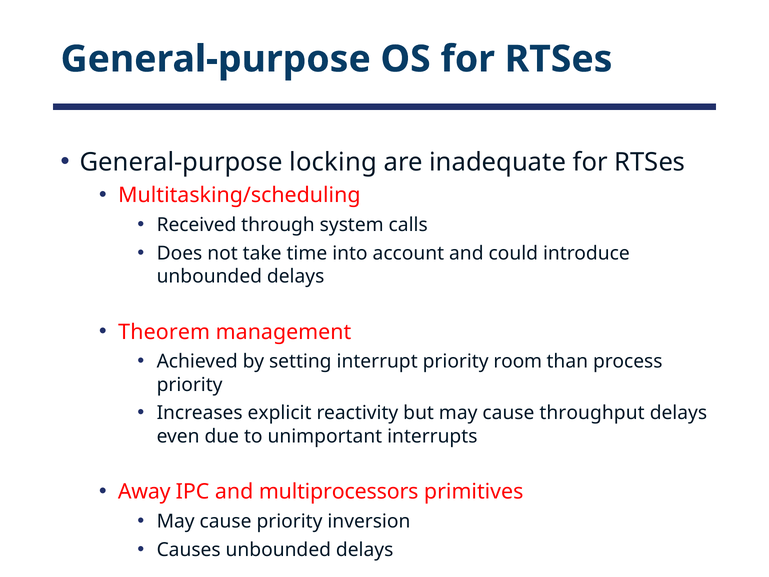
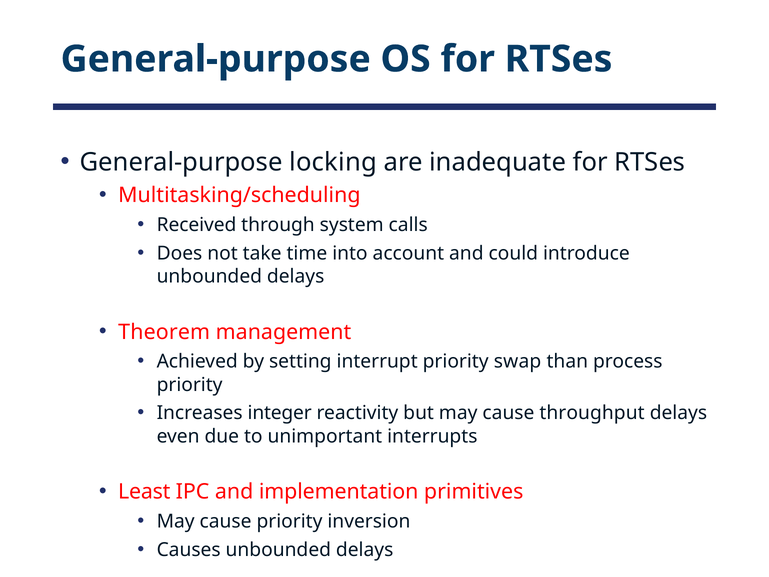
room: room -> swap (518, 361)
explicit: explicit -> integer (280, 413)
Away: Away -> Least (144, 492)
multiprocessors: multiprocessors -> implementation (339, 492)
